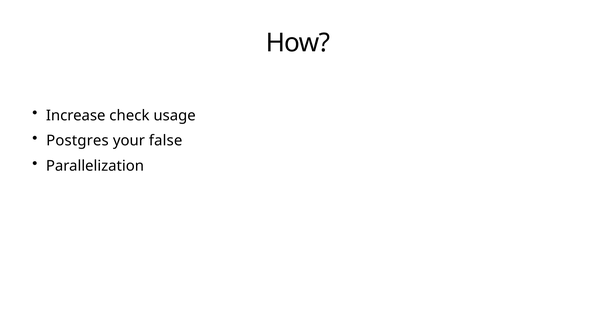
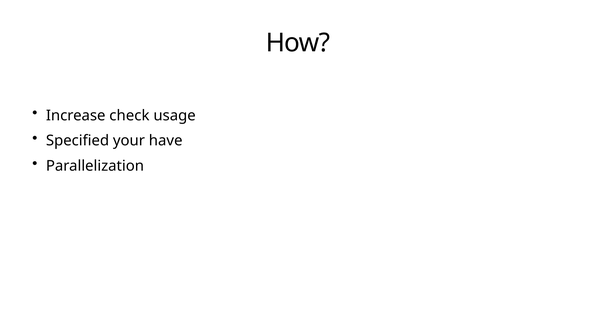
Postgres: Postgres -> Specified (78, 141)
false: false -> have (166, 141)
